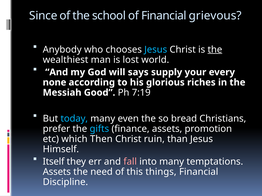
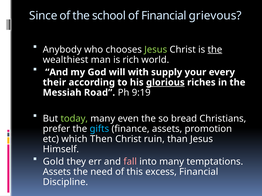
Jesus colour: light blue -> light green (156, 50)
lost: lost -> rich (131, 60)
says: says -> with (138, 72)
none: none -> their (54, 83)
glorious underline: none -> present (165, 83)
Good: Good -> Road (100, 93)
7:19: 7:19 -> 9:19 (141, 93)
today colour: light blue -> light green (74, 119)
Itself: Itself -> Gold (53, 162)
things: things -> excess (161, 172)
